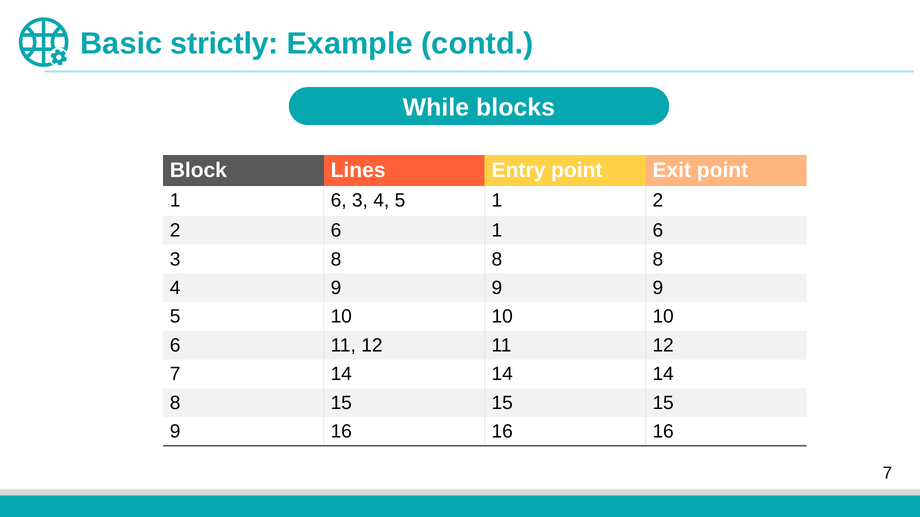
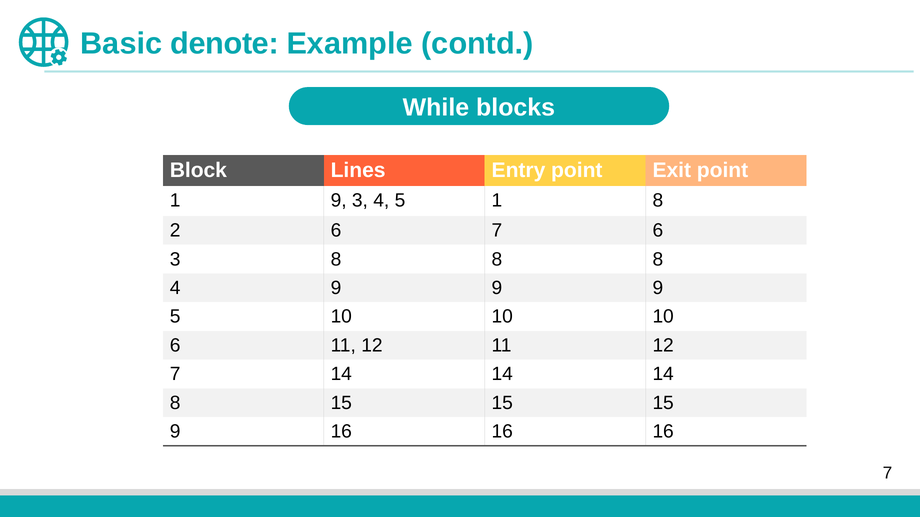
strictly: strictly -> denote (225, 44)
6: 6 -> 9 (339, 201)
1 2: 2 -> 8 (658, 201)
6 1: 1 -> 7 (497, 231)
